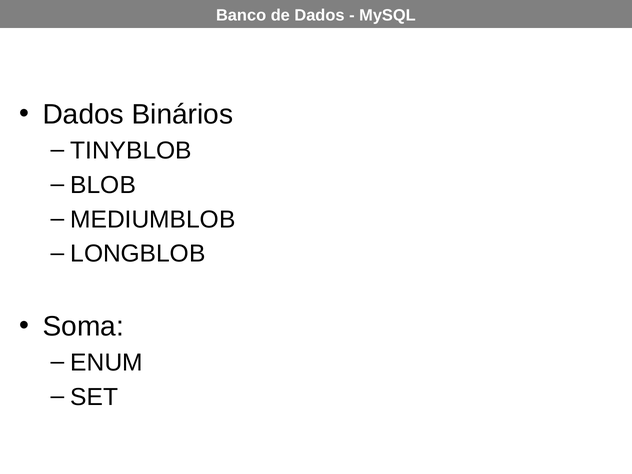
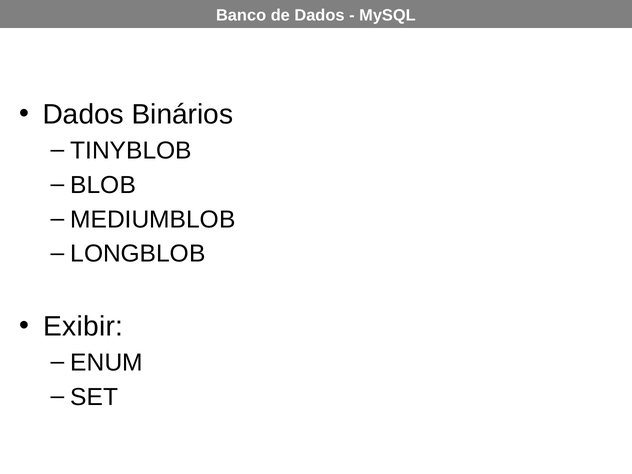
Soma: Soma -> Exibir (83, 326)
